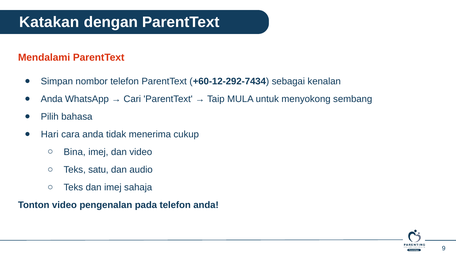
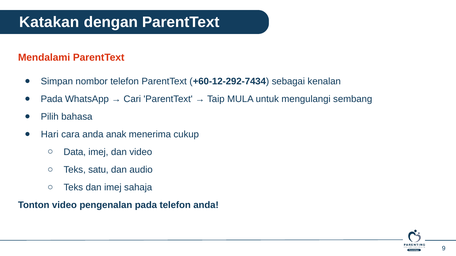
Anda: Anda -> Pada (52, 99)
menyokong: menyokong -> mengulangi (306, 99)
tidak: tidak -> anak (116, 135)
Bina: Bina -> Data (75, 152)
